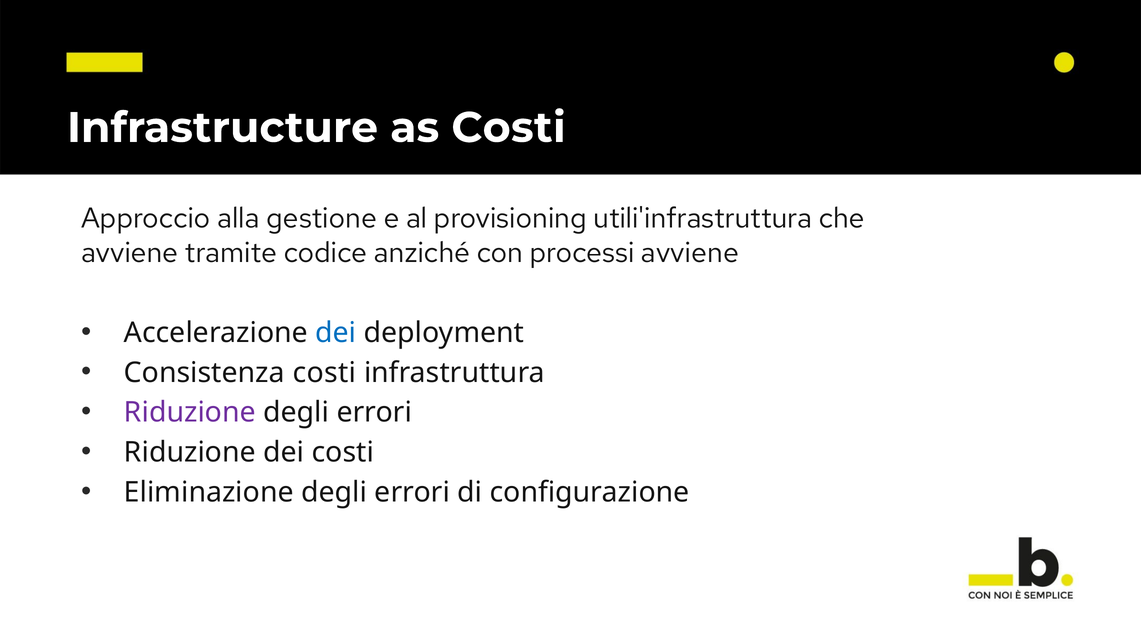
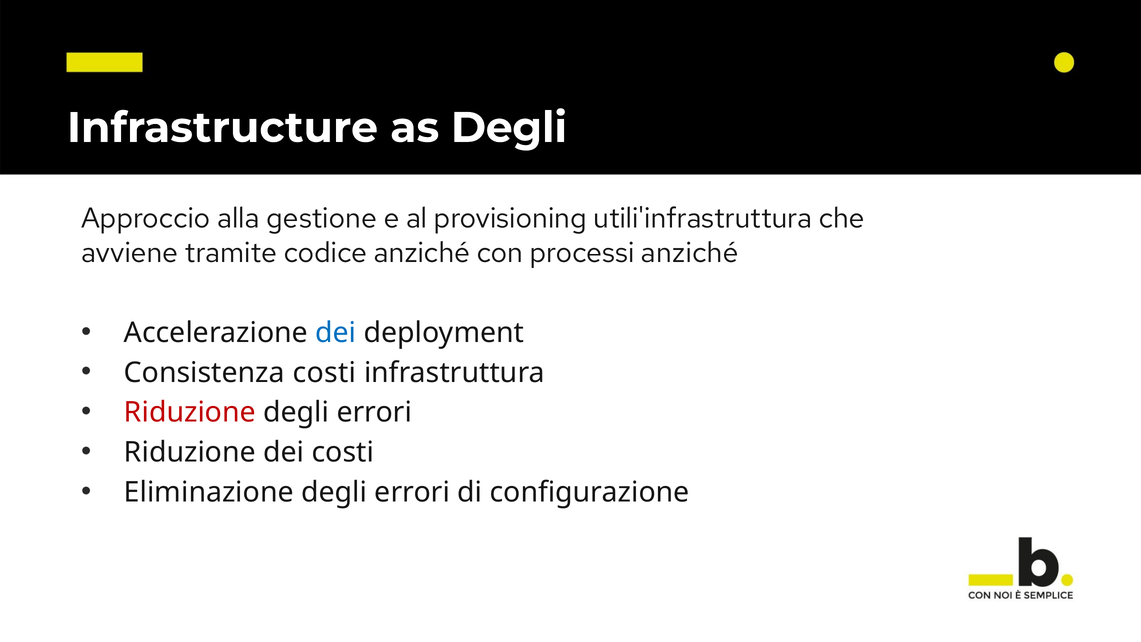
as Costi: Costi -> Degli (509, 128)
processi avviene: avviene -> anziché (690, 253)
Riduzione colour: purple -> red (190, 412)
